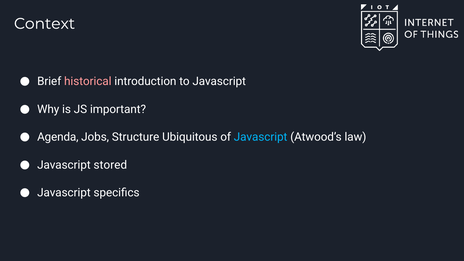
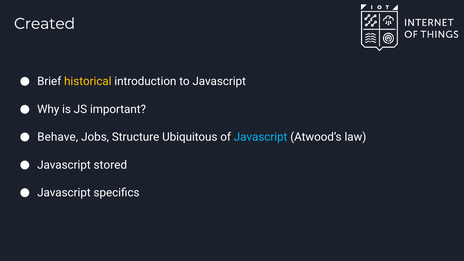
Context: Context -> Created (45, 24)
historical colour: pink -> yellow (88, 81)
Agenda: Agenda -> Behave (58, 137)
